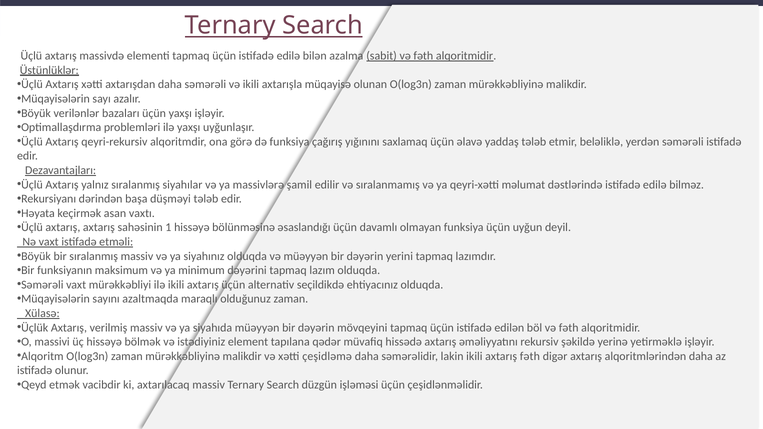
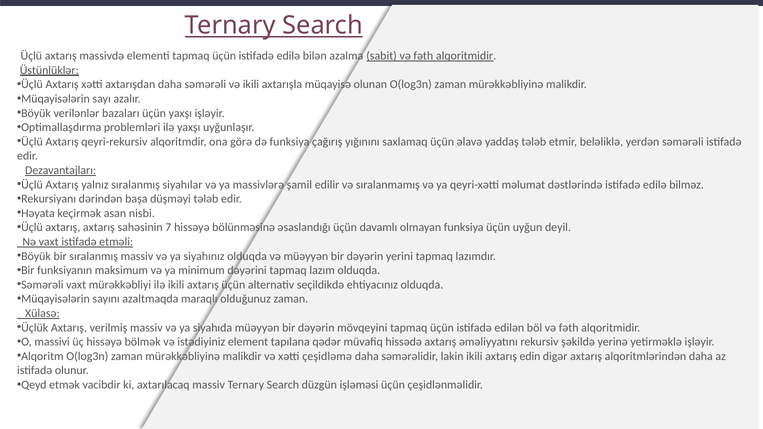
vaxtı: vaxtı -> nisbi (142, 213)
1: 1 -> 7 (168, 228)
axtarış fəth: fəth -> edin (530, 356)
